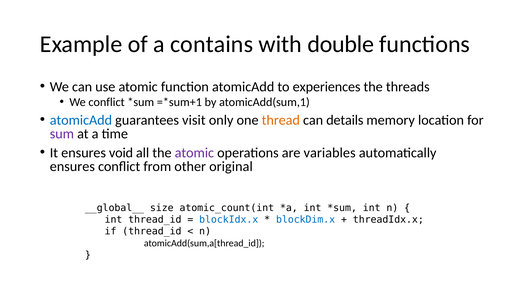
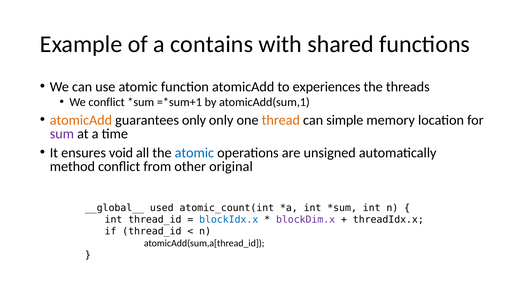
double: double -> shared (341, 44)
atomicAdd colour: blue -> orange (81, 120)
guarantees visit: visit -> only (194, 120)
details: details -> simple (345, 120)
atomic colour: purple -> blue (194, 153)
variables: variables -> unsigned (330, 153)
ensures: ensures -> method (72, 166)
size: size -> used (162, 208)
blockDim.x colour: blue -> purple (306, 219)
